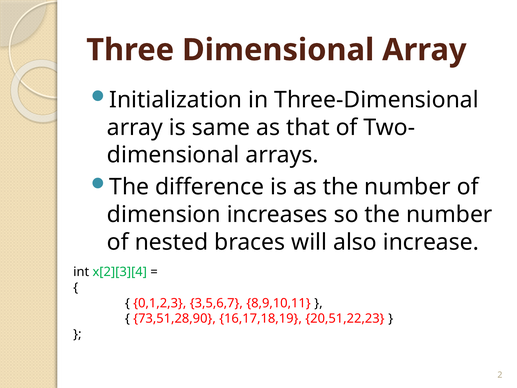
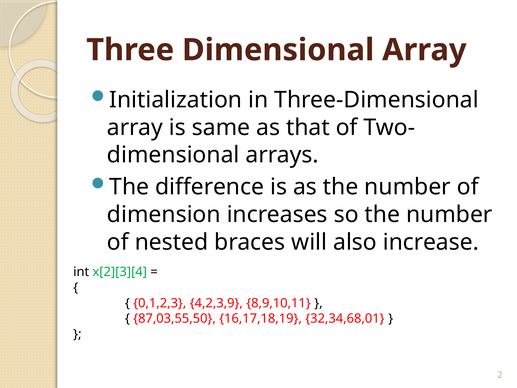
3,5,6,7: 3,5,6,7 -> 4,2,3,9 (216, 303)
73,51,28,90: 73,51,28,90 -> 87,03,55,50 (175, 318)
20,51,22,23: 20,51,22,23 -> 32,34,68,01 (345, 318)
